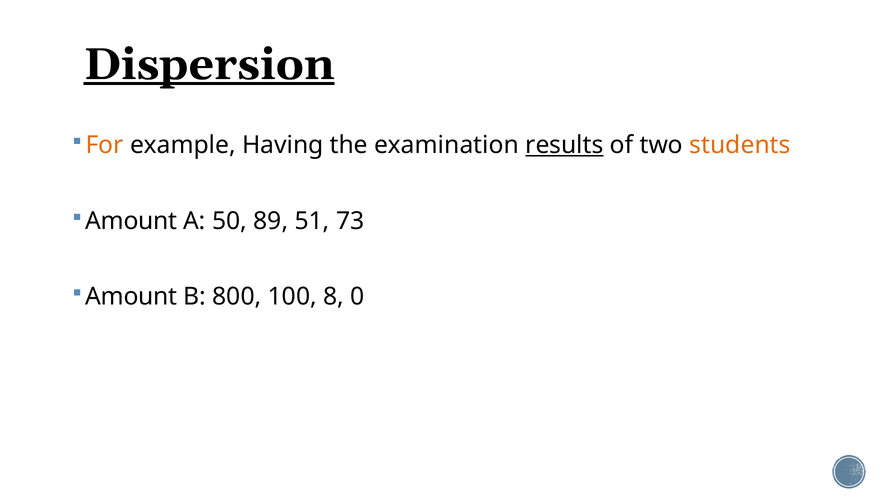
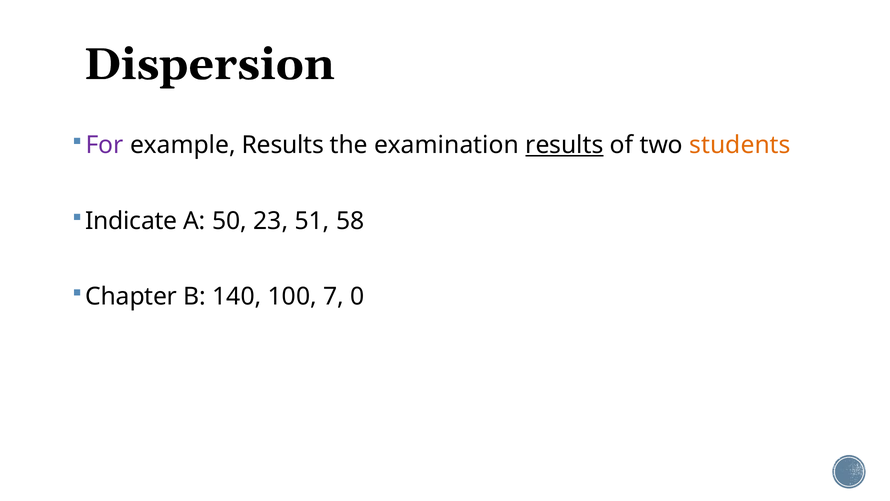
Dispersion underline: present -> none (209, 64)
For colour: orange -> purple (105, 145)
example Having: Having -> Results (283, 145)
Amount: Amount -> Indicate (131, 221)
89: 89 -> 23 (271, 221)
73: 73 -> 58 (350, 221)
Amount: Amount -> Chapter (131, 297)
800: 800 -> 140 (237, 297)
8: 8 -> 7 (334, 297)
